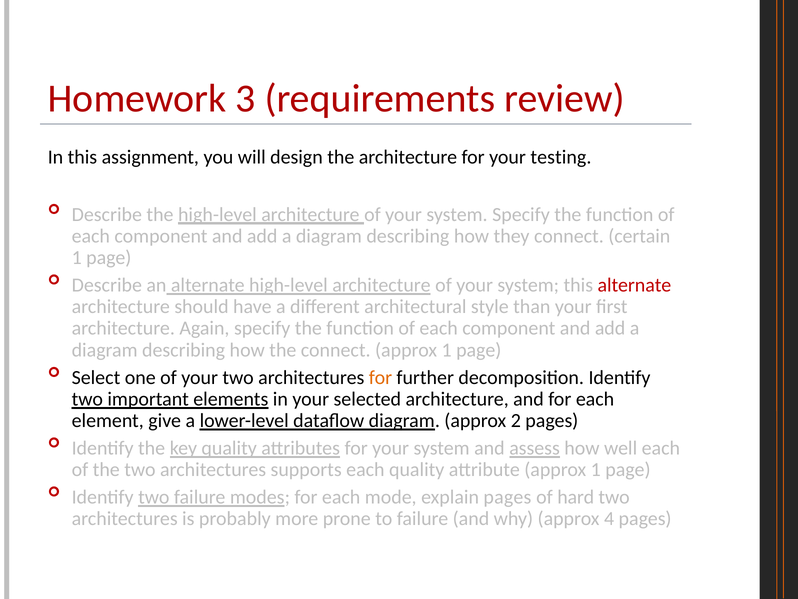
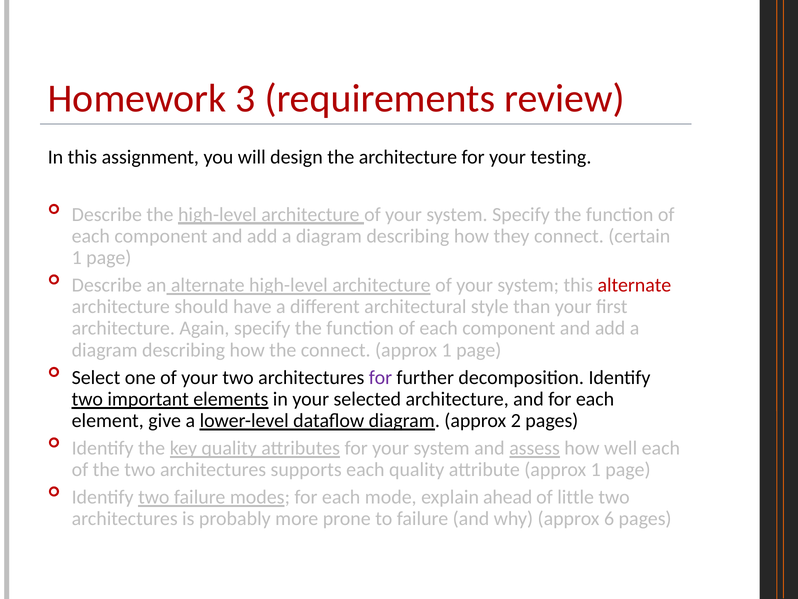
for colour: orange -> purple (380, 377)
explain pages: pages -> ahead (508, 497)
hard: hard -> little (576, 497)
4: 4 -> 6 (609, 518)
